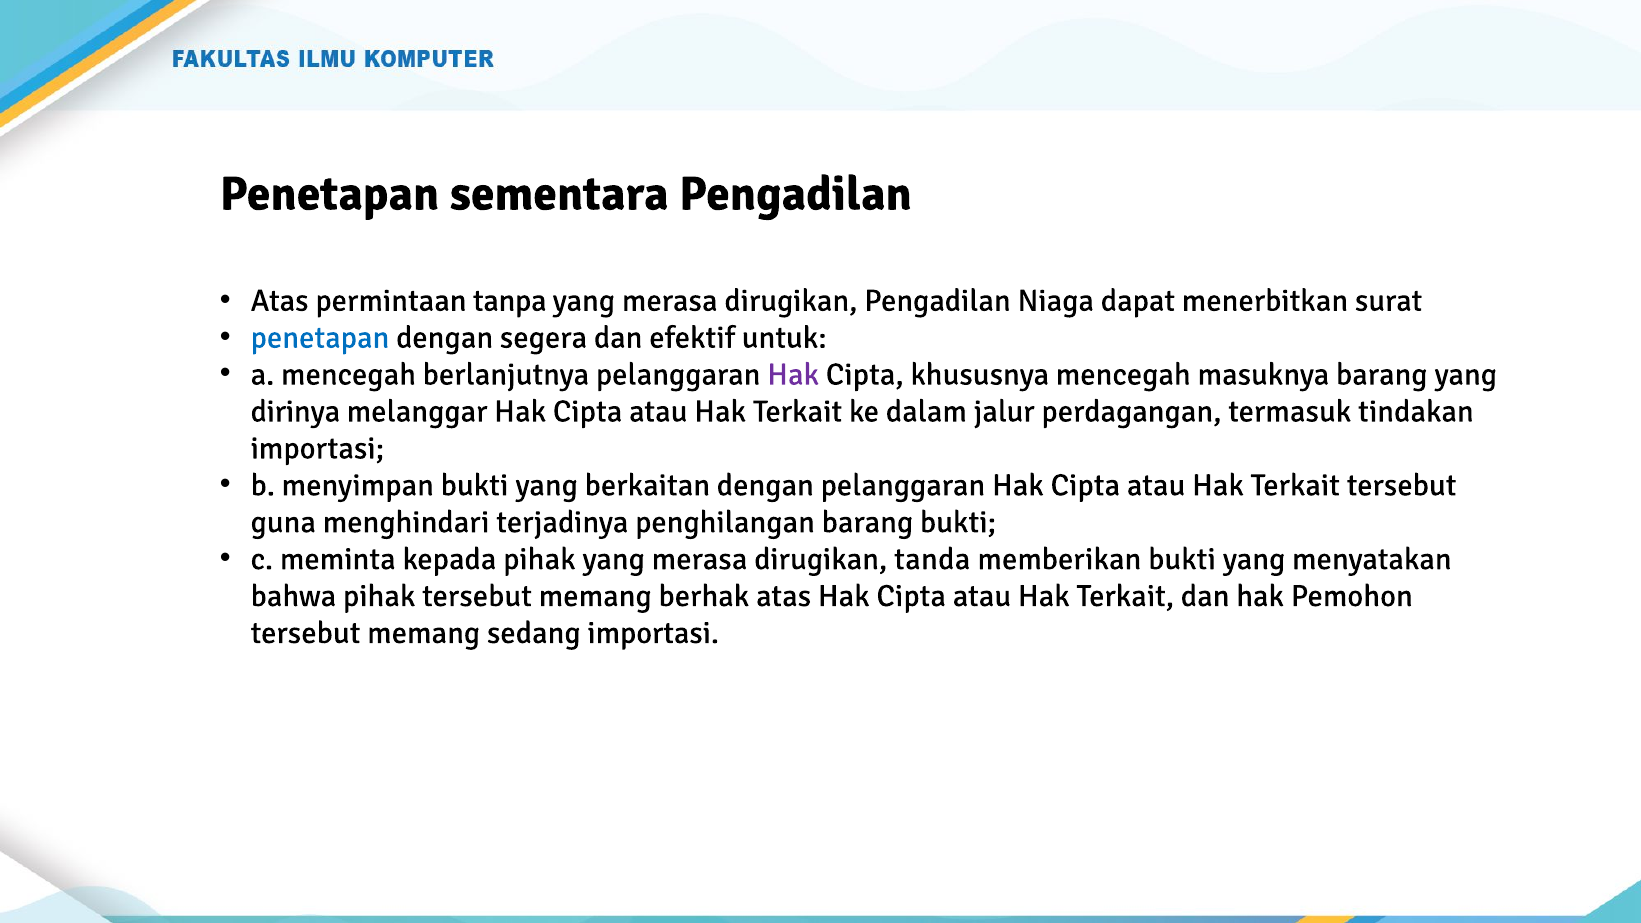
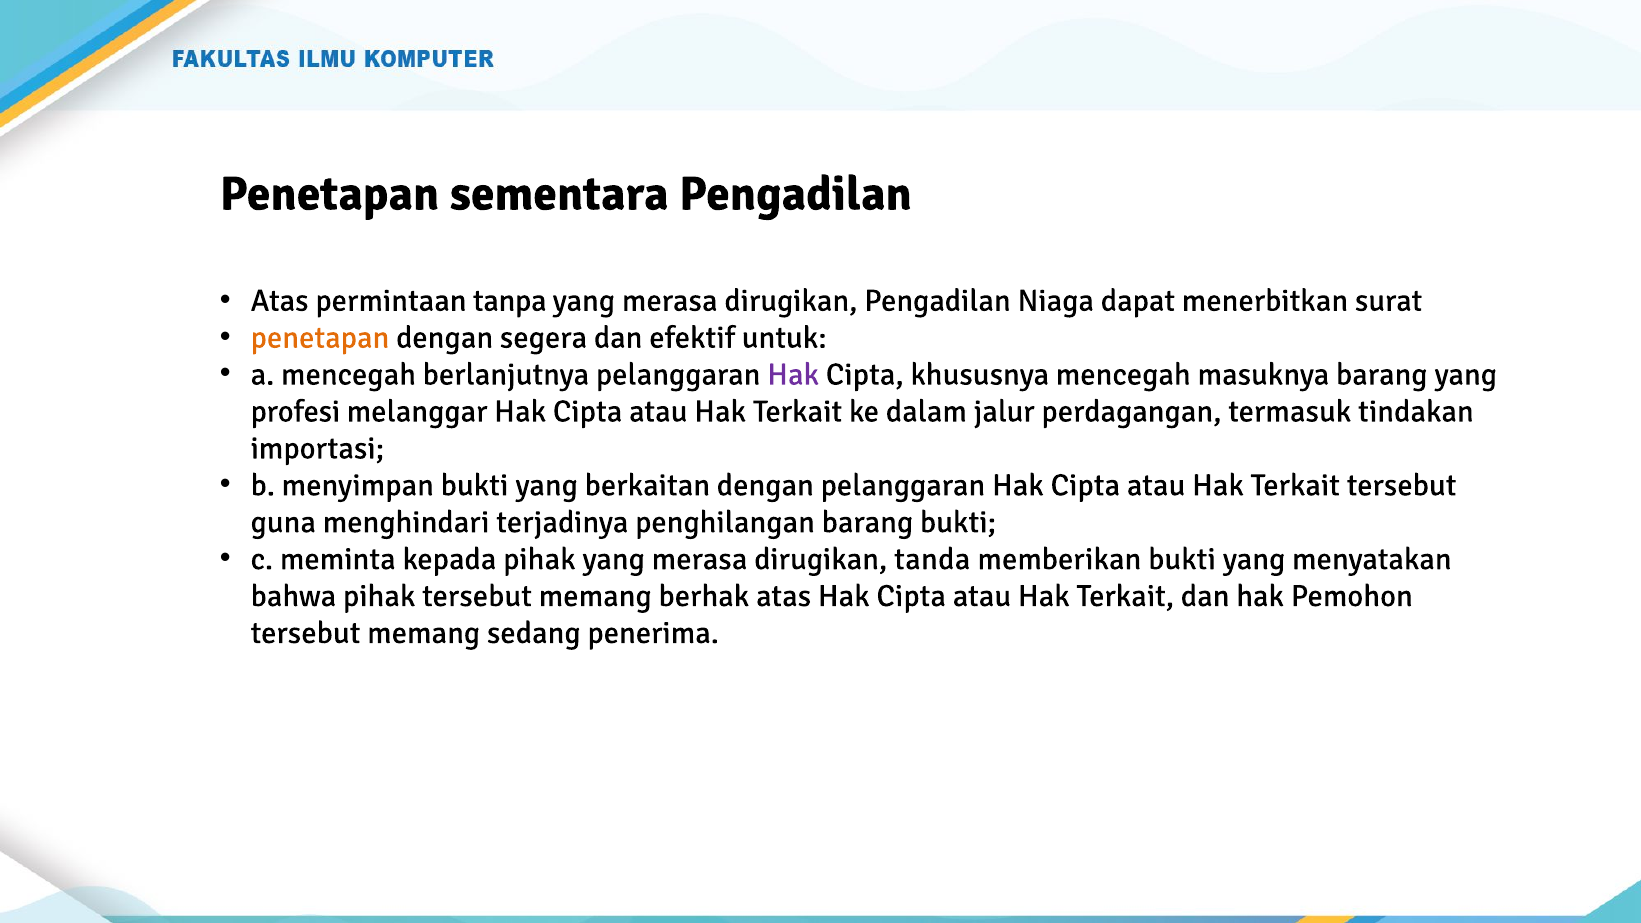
penetapan colour: blue -> orange (320, 338)
dirinya: dirinya -> profesi (295, 411)
sedang importasi: importasi -> penerima (653, 633)
